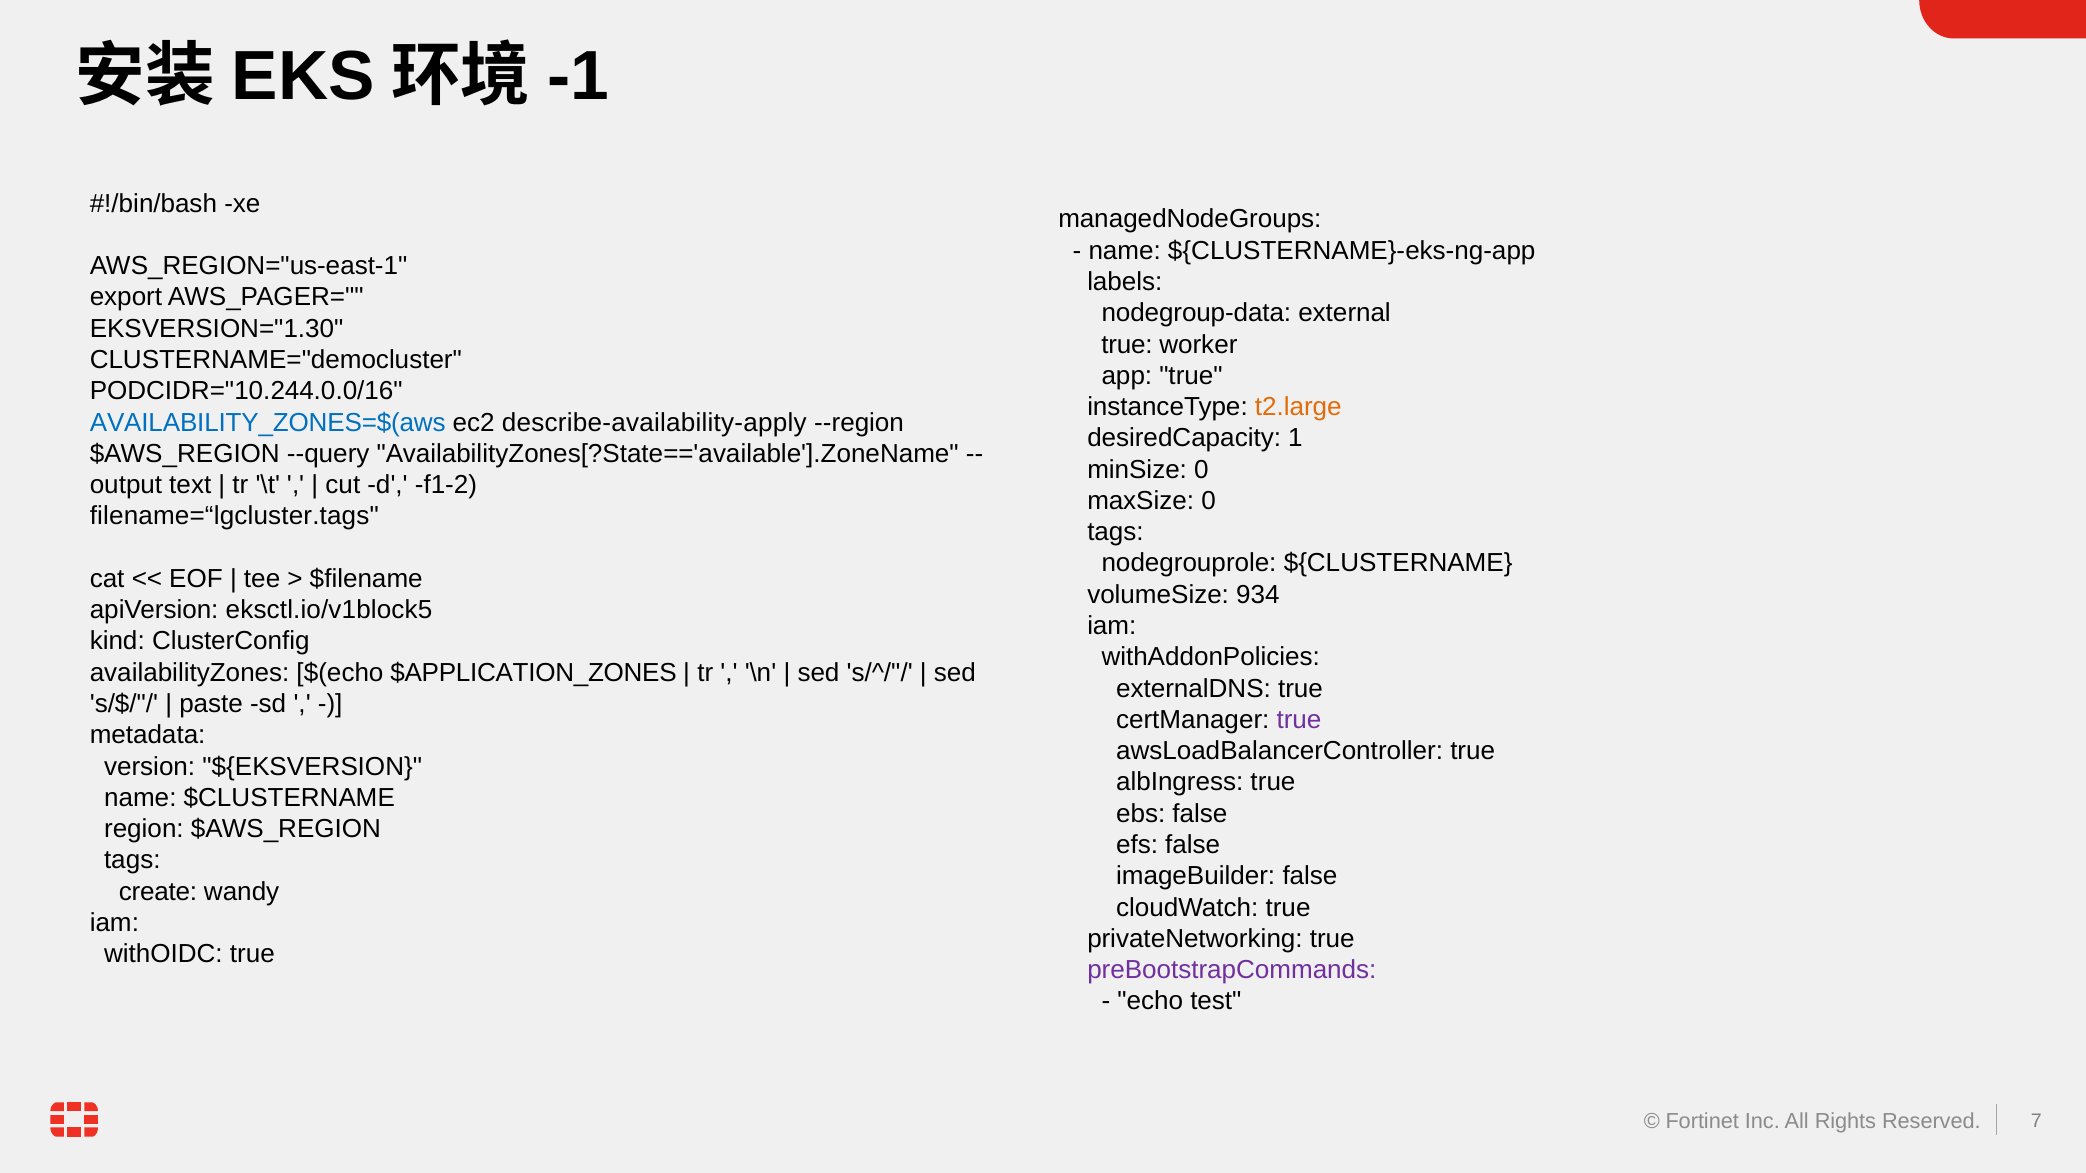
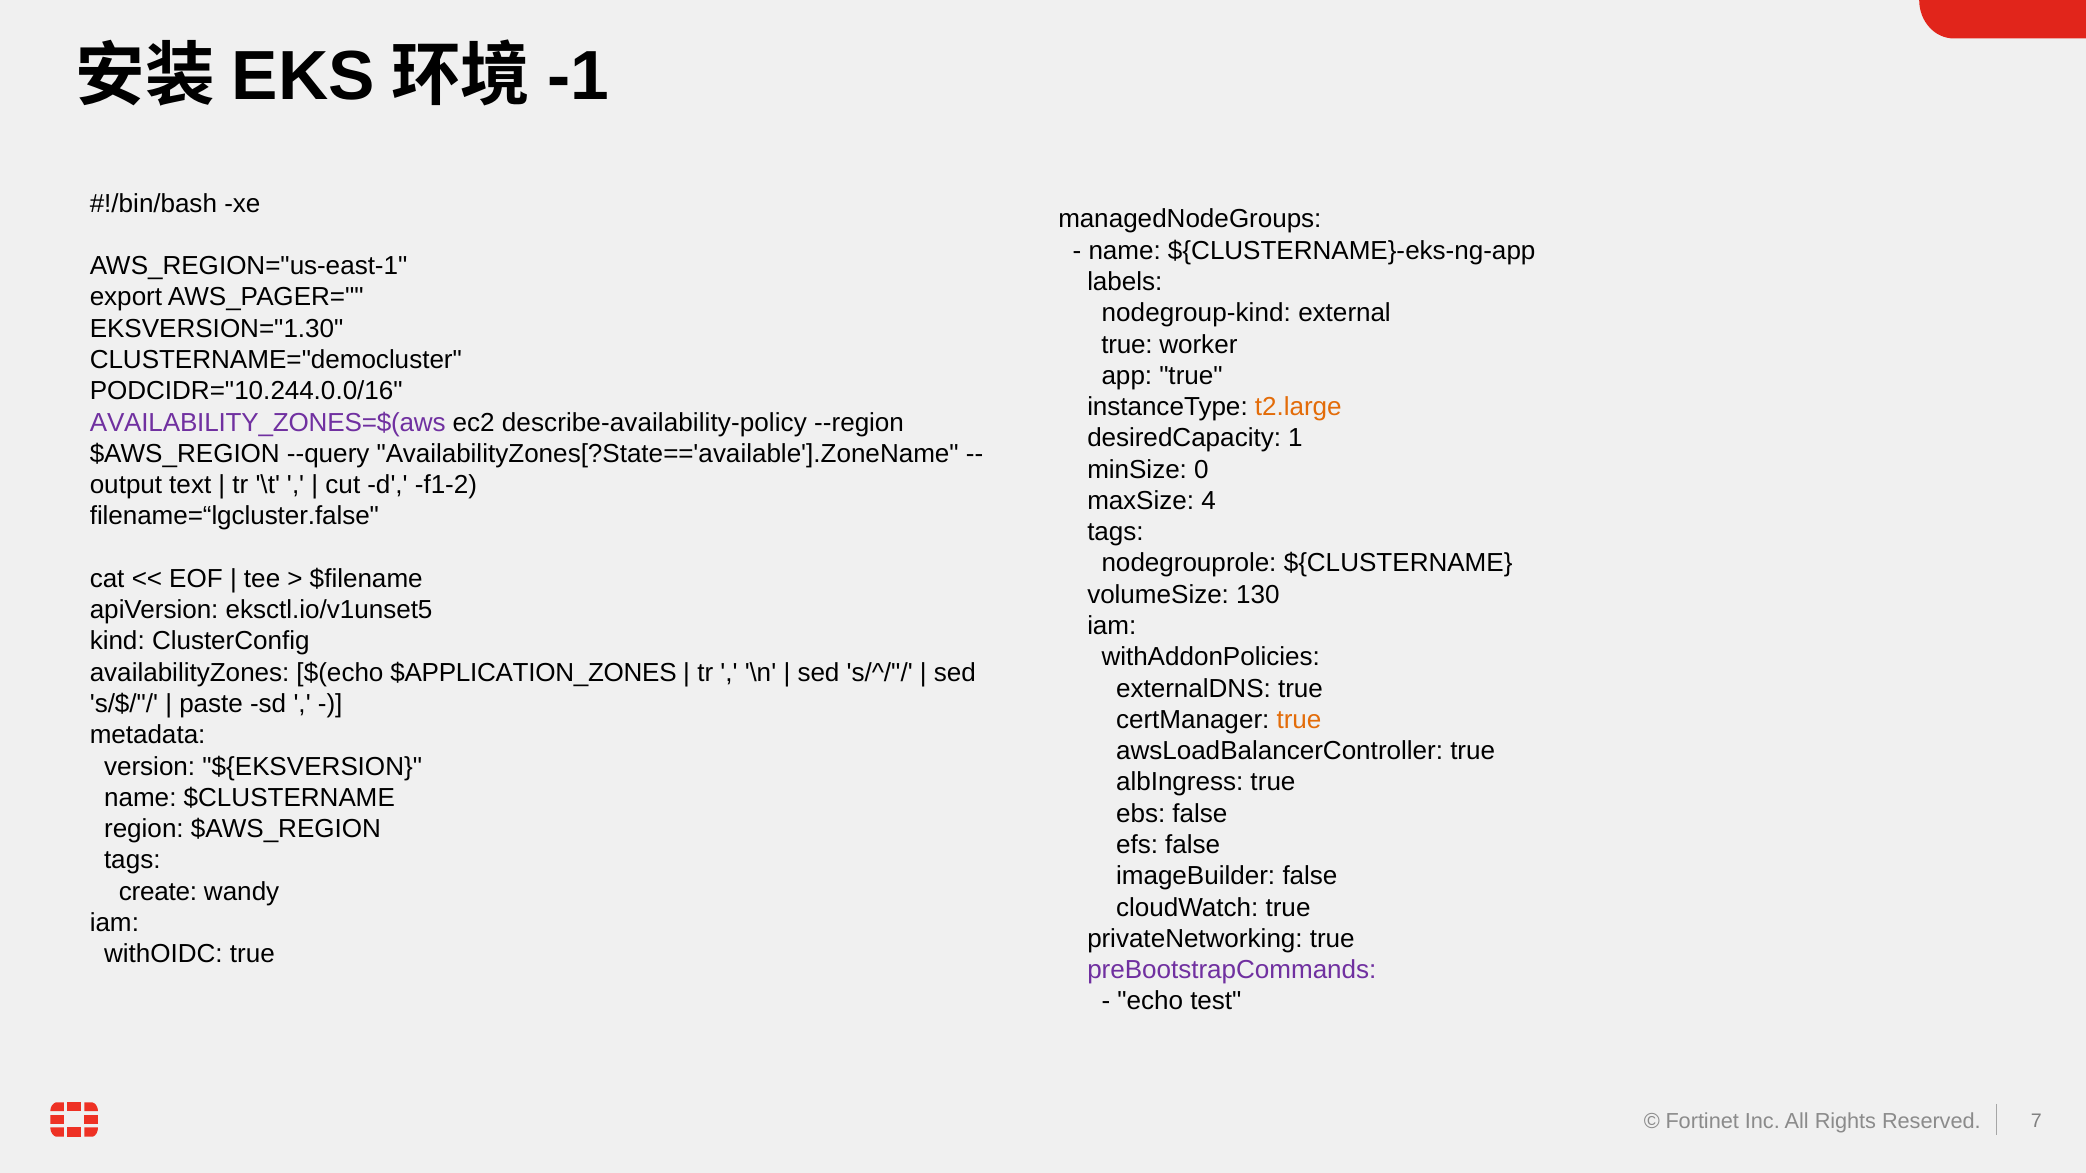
nodegroup-data: nodegroup-data -> nodegroup-kind (1196, 313)
AVAILABILITY_ZONES=$(aws colour: blue -> purple (268, 423)
describe-availability-apply: describe-availability-apply -> describe-availability-policy (654, 423)
maxSize 0: 0 -> 4 (1209, 501)
filename=“lgcluster.tags: filename=“lgcluster.tags -> filename=“lgcluster.false (234, 516)
934: 934 -> 130 (1258, 595)
eksctl.io/v1block5: eksctl.io/v1block5 -> eksctl.io/v1unset5 (329, 610)
true colour: purple -> orange (1299, 720)
